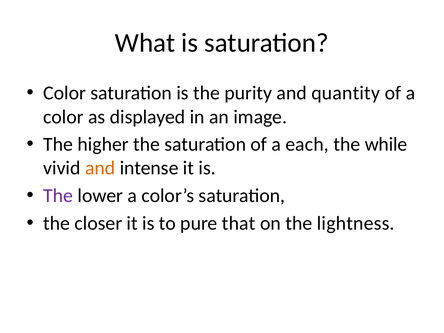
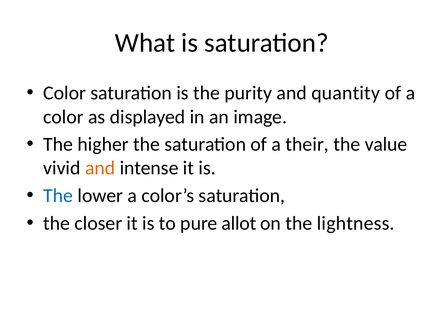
each: each -> their (307, 144)
while: while -> value (386, 144)
The colour: purple -> blue (58, 196)
that: that -> allot (239, 223)
